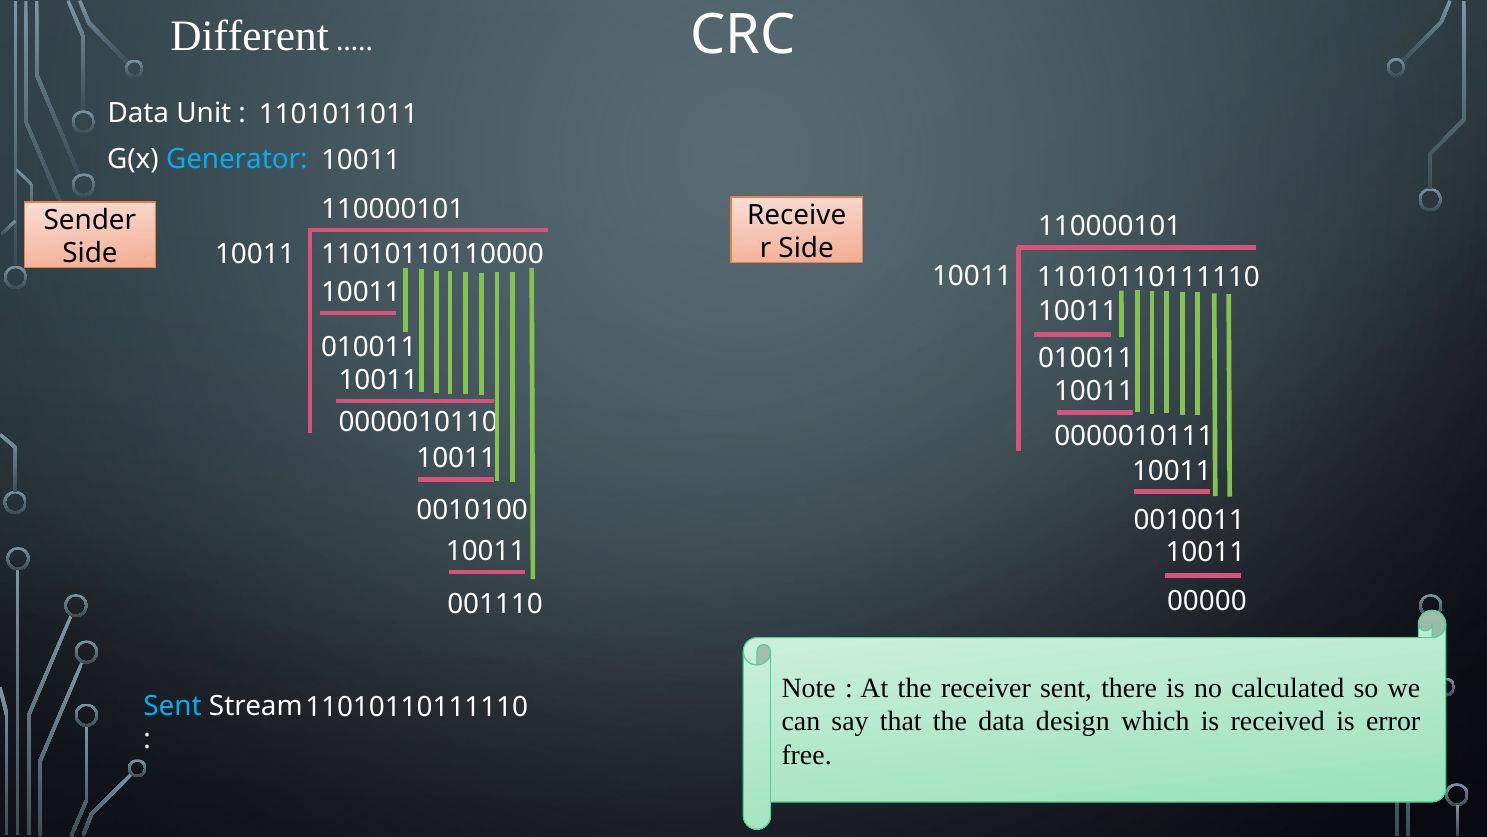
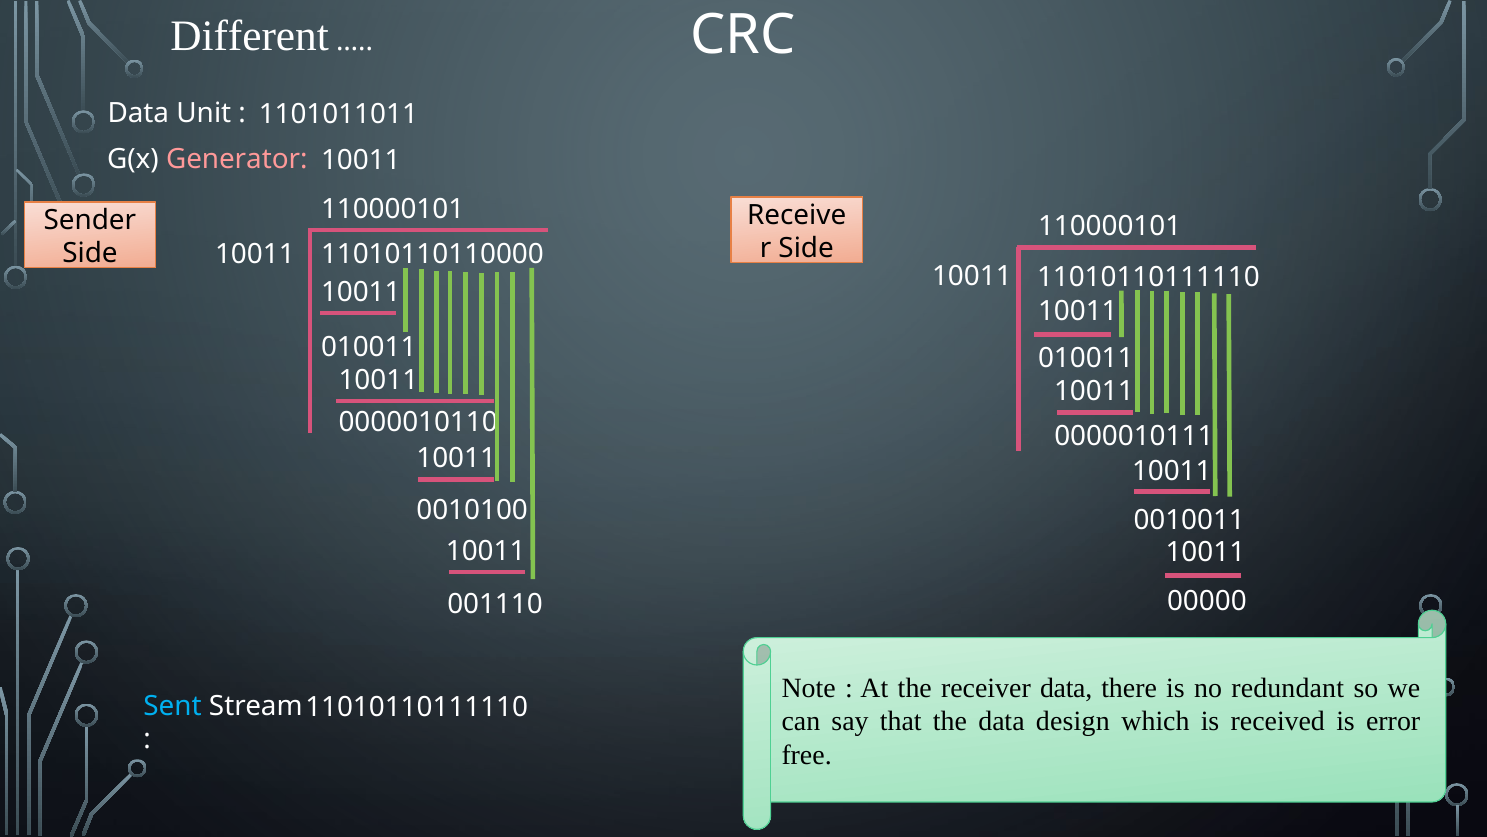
Generator colour: light blue -> pink (237, 159)
receiver sent: sent -> data (1066, 688)
calculated: calculated -> redundant (1288, 688)
